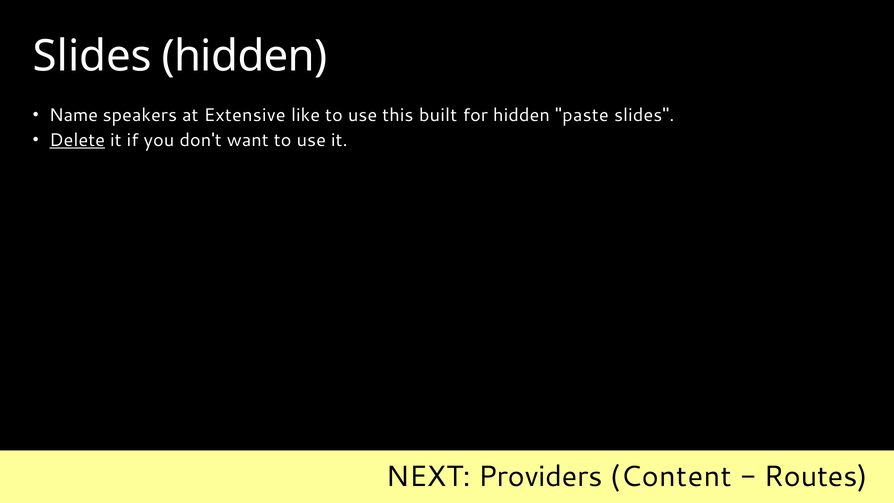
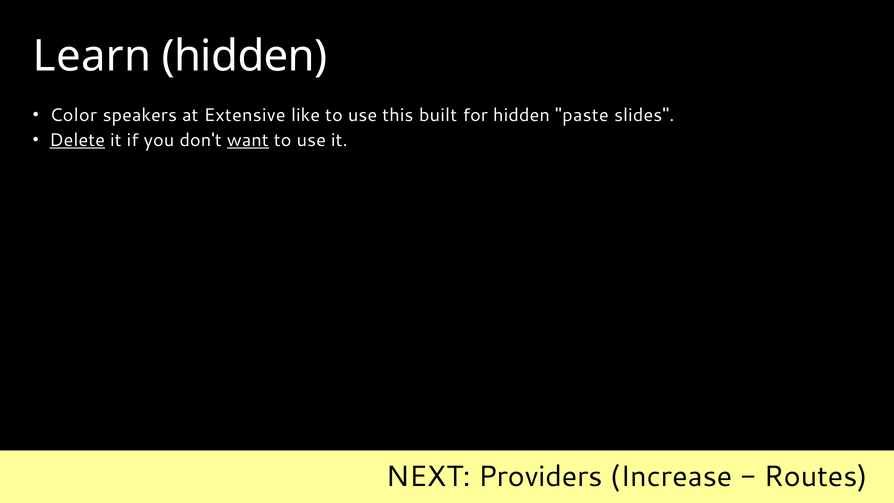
Slides: Slides -> Learn (92, 56)
Name: Name -> Color (73, 115)
want underline: none -> present (248, 140)
Content: Content -> Increase (671, 476)
